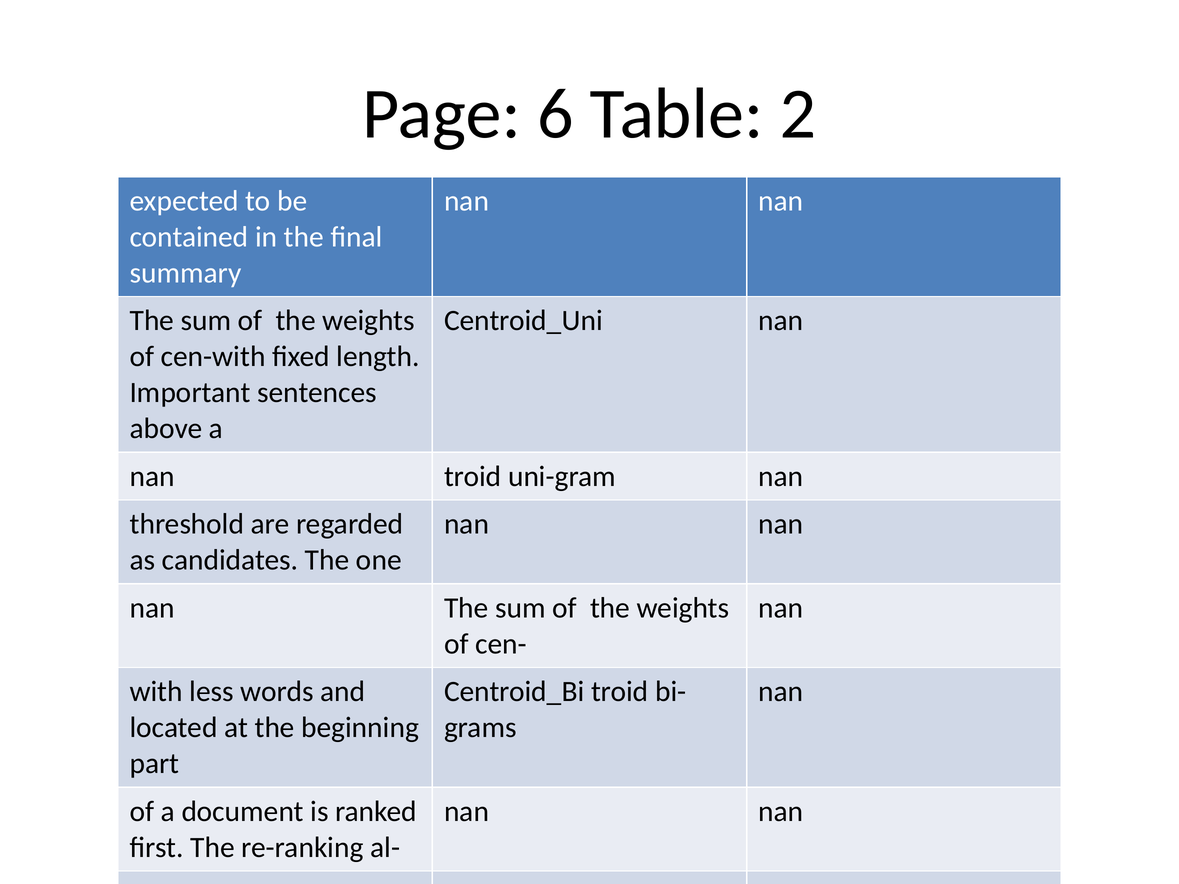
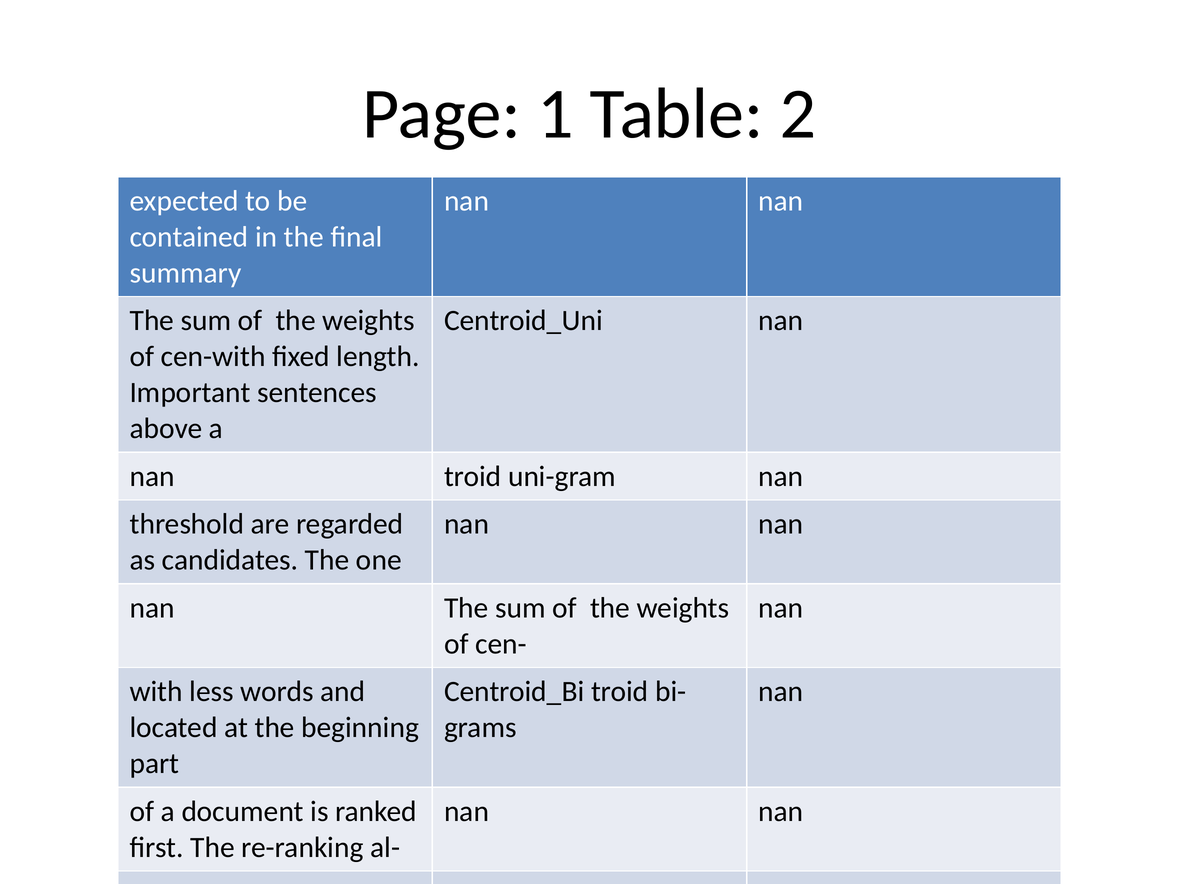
6: 6 -> 1 (555, 114)
